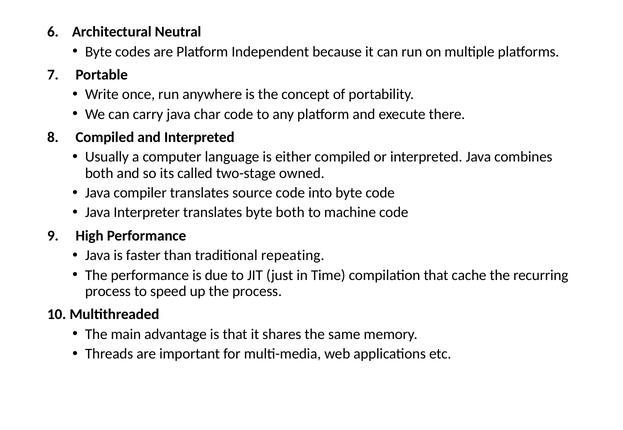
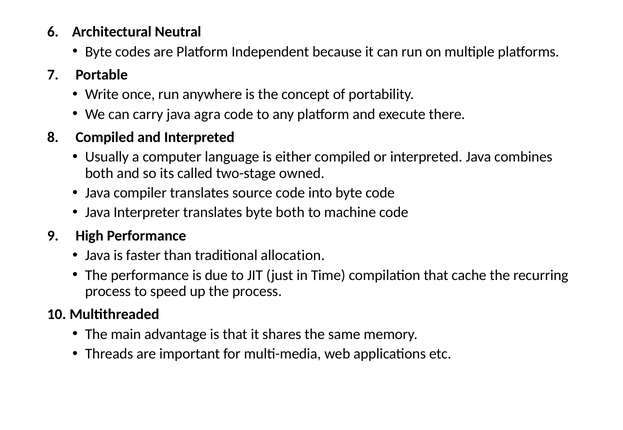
char: char -> agra (207, 114)
repeating: repeating -> allocation (293, 255)
